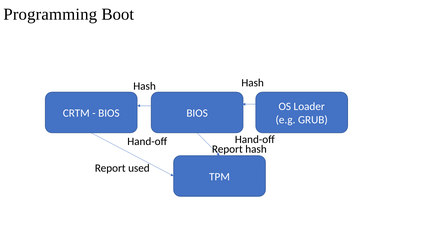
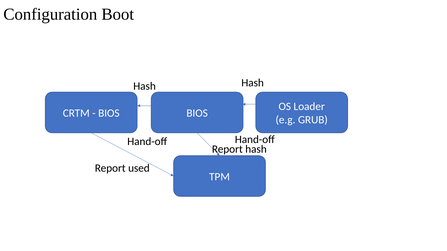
Programming: Programming -> Configuration (50, 14)
